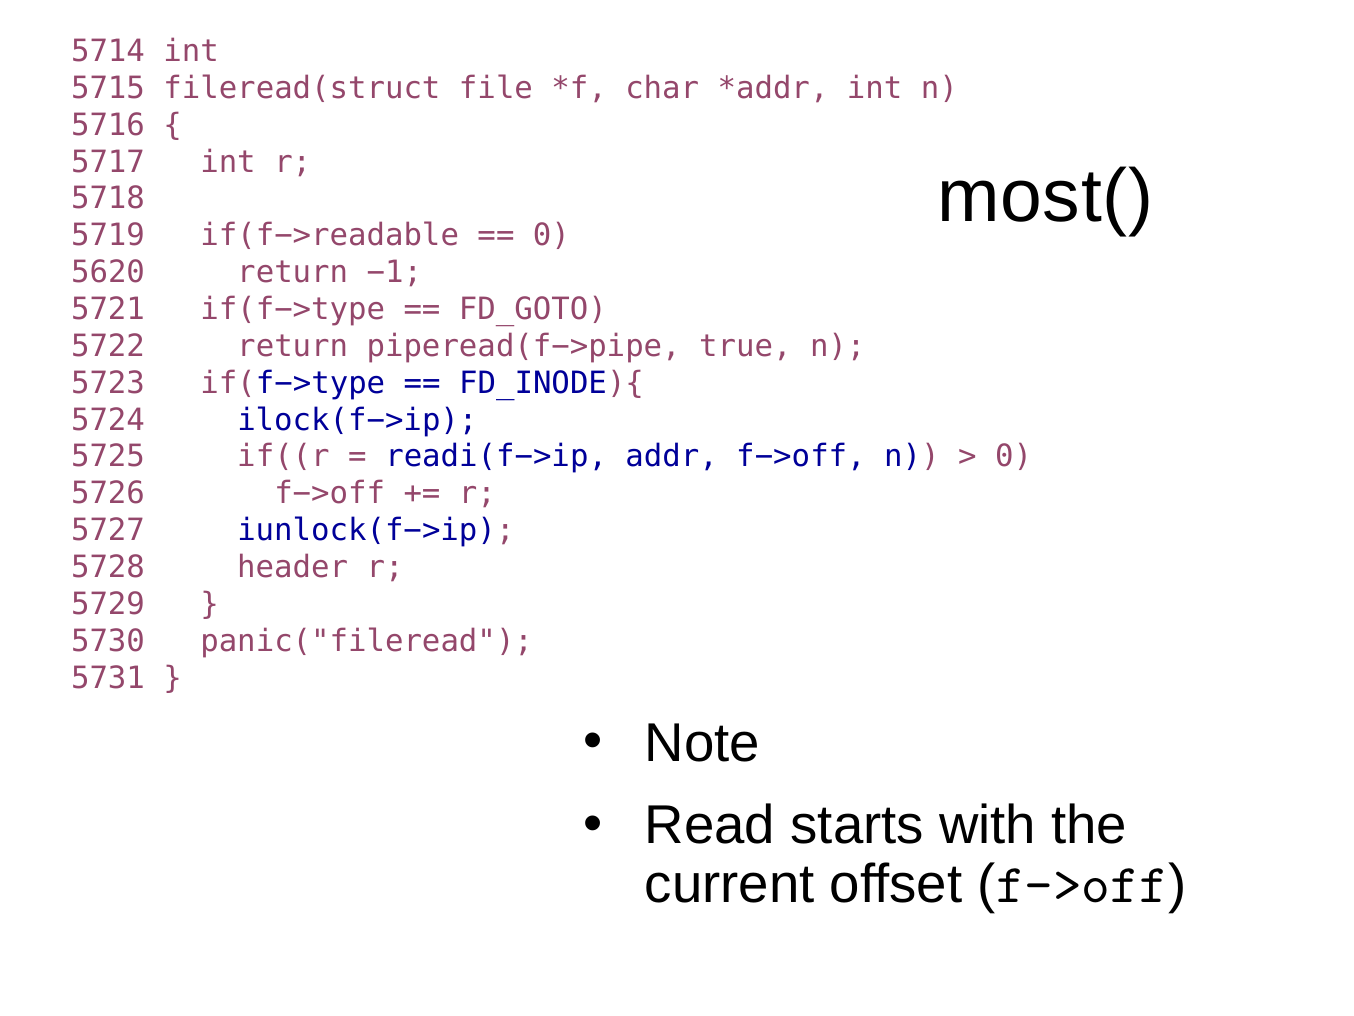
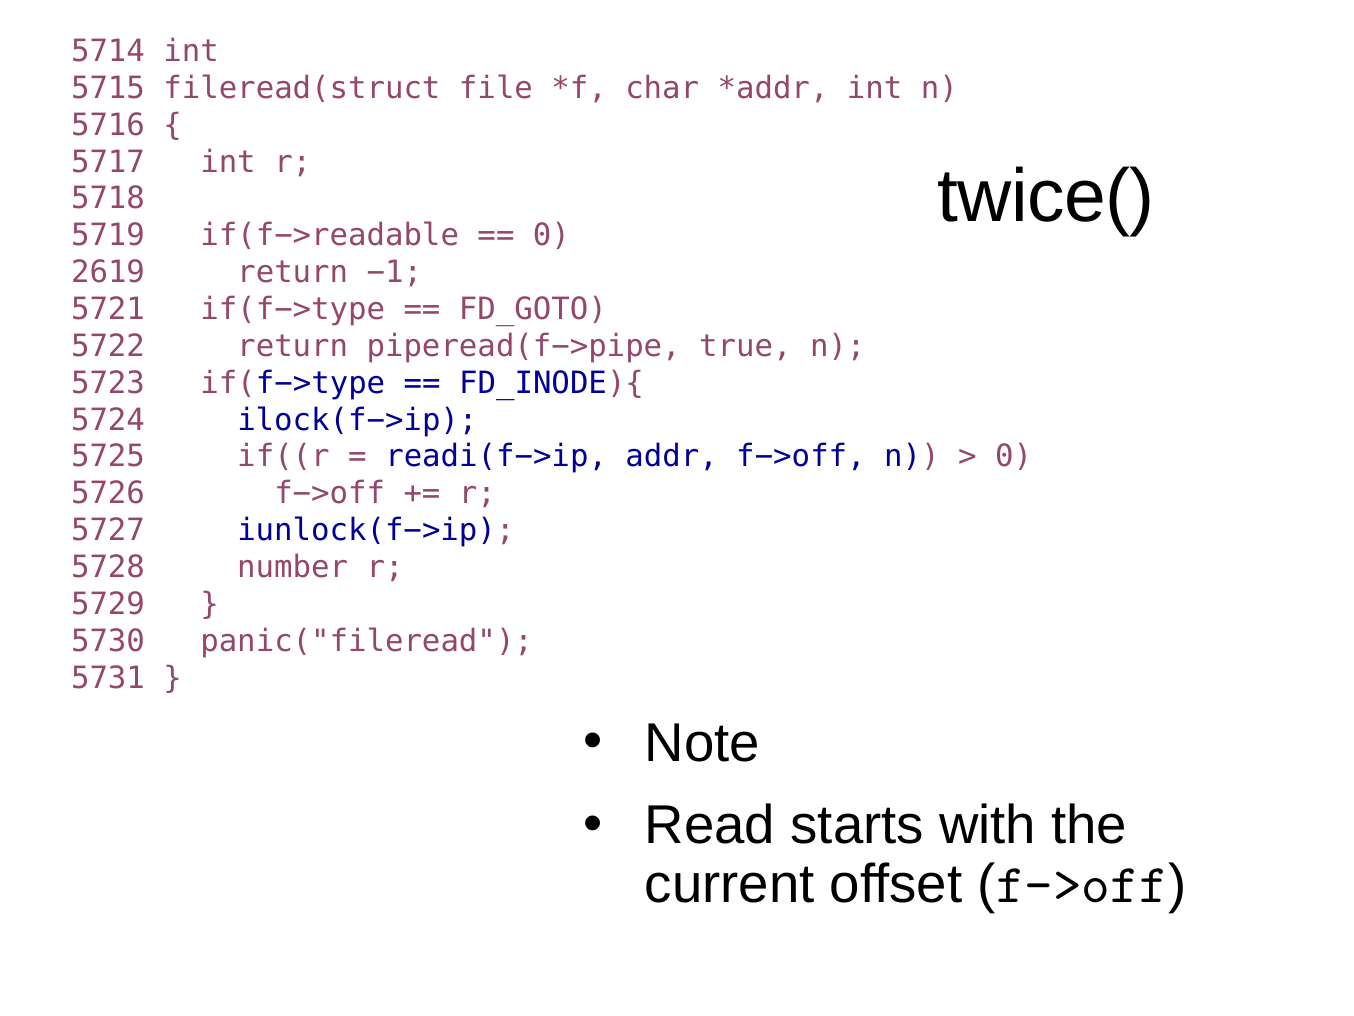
most(: most( -> twice( (1046, 197)
5620: 5620 -> 2619 (108, 272)
header: header -> number (293, 567)
